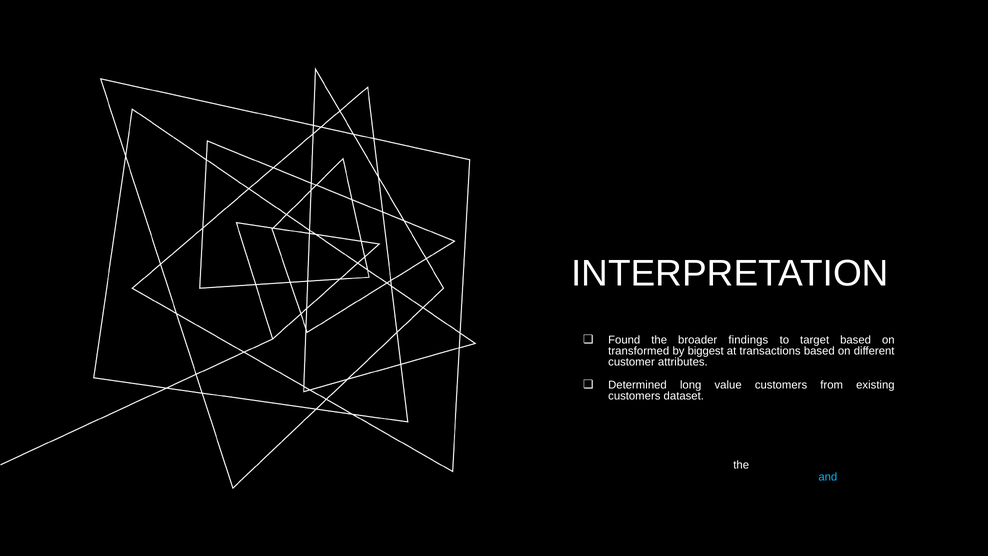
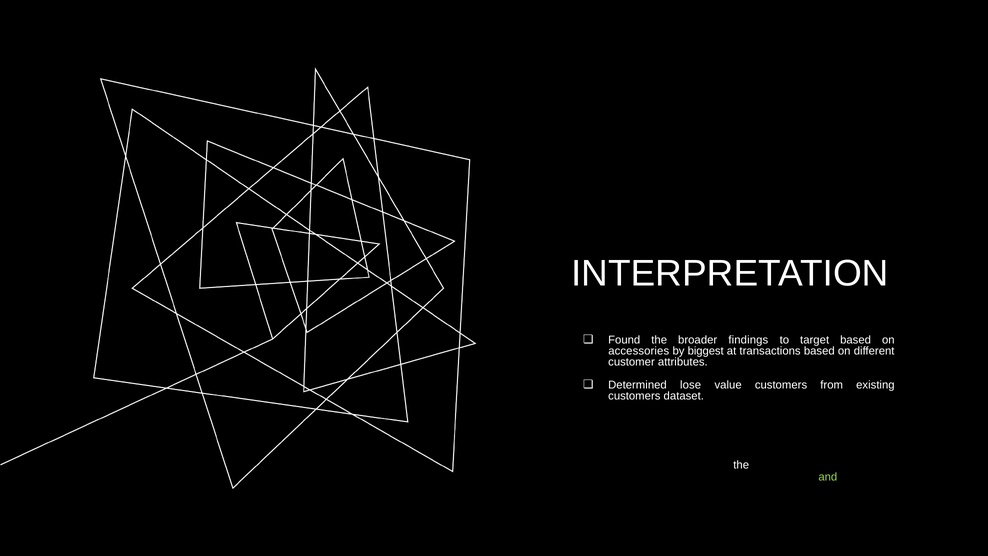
transformed: transformed -> accessories (639, 351)
long: long -> lose (691, 385)
and colour: light blue -> light green (828, 477)
